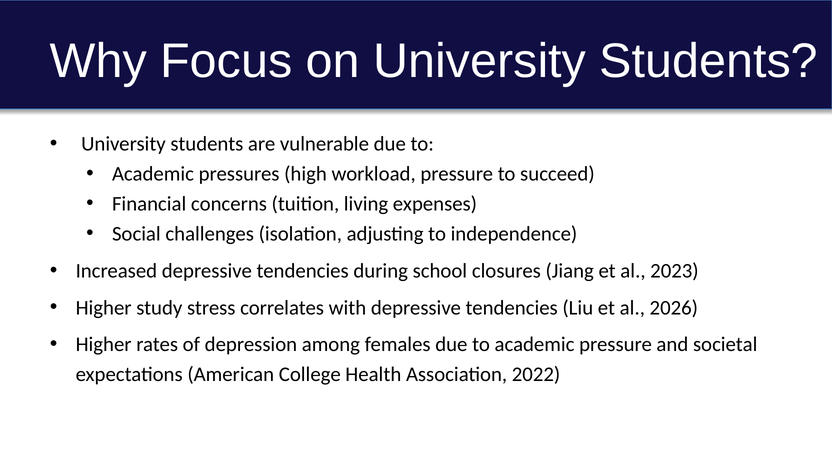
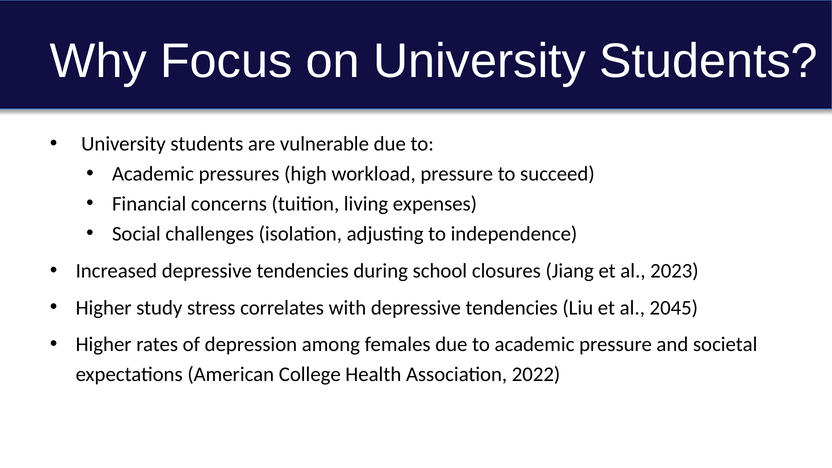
2026: 2026 -> 2045 (674, 308)
